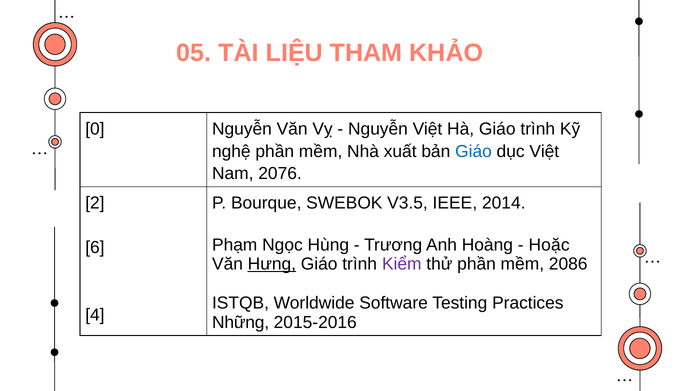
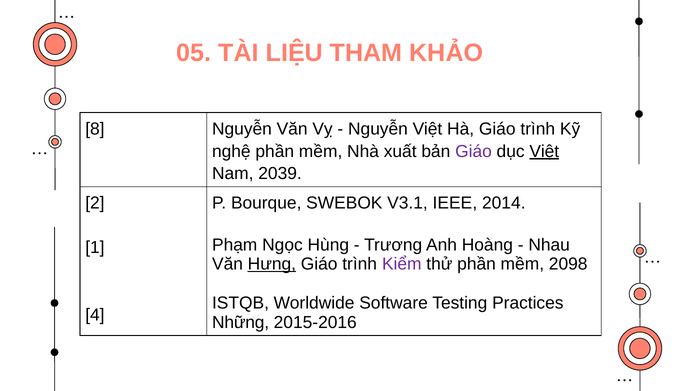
0: 0 -> 8 (95, 129)
Giáo colour: blue -> purple (474, 151)
Việt underline: none -> present (544, 151)
2076: 2076 -> 2039 (280, 174)
V3.5: V3.5 -> V3.1 (408, 203)
Hoặc: Hoặc -> Nhau (549, 245)
6: 6 -> 1 (95, 248)
2086: 2086 -> 2098 (568, 264)
